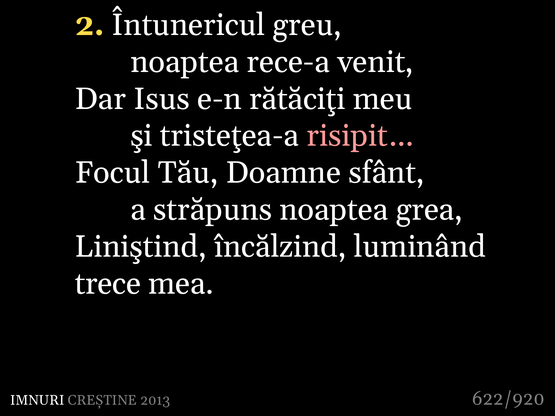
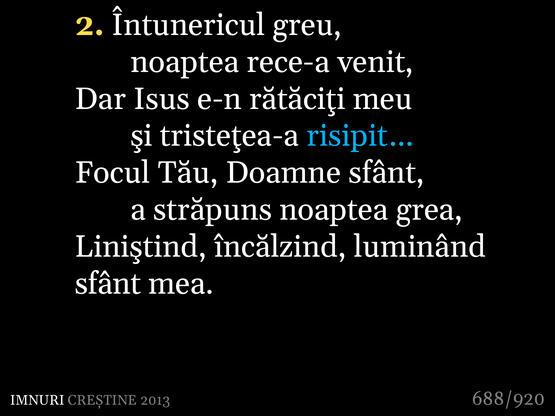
risipit… colour: pink -> light blue (360, 136)
trece: trece -> sfânt (108, 284)
622/920: 622/920 -> 688/920 (509, 399)
